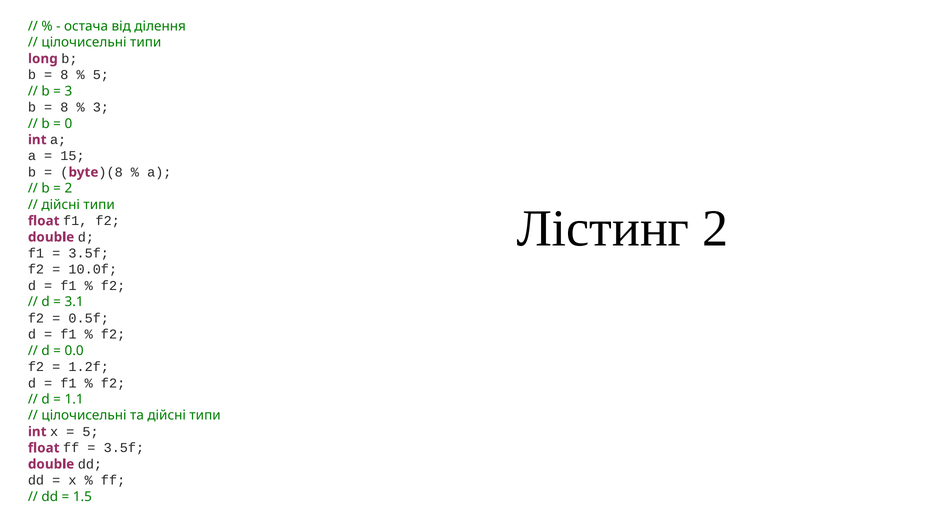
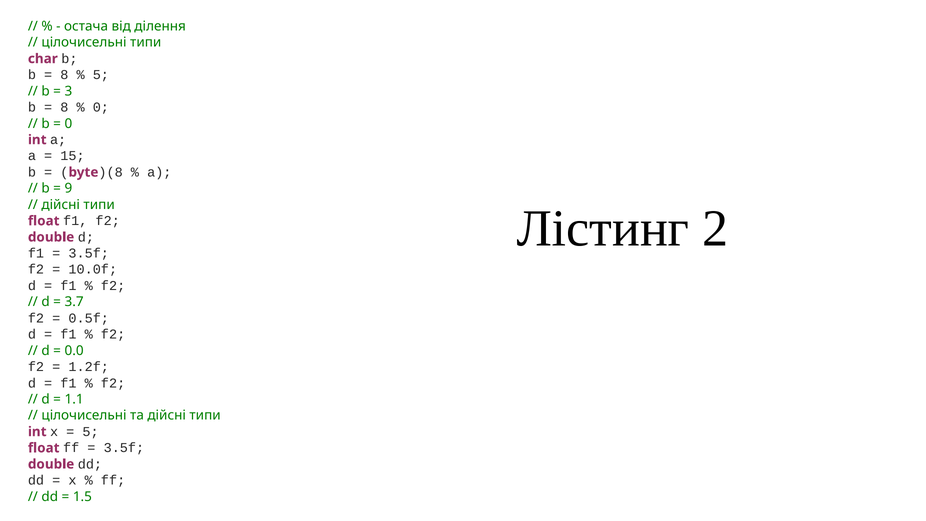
long: long -> char (43, 59)
3: 3 -> 0 (101, 107)
2: 2 -> 9 (68, 188)
3.1: 3.1 -> 3.7 (74, 302)
